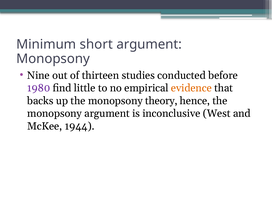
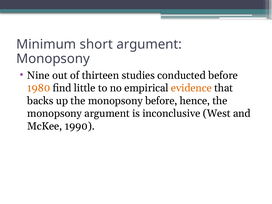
1980 colour: purple -> orange (39, 88)
monopsony theory: theory -> before (161, 101)
1944: 1944 -> 1990 (80, 126)
